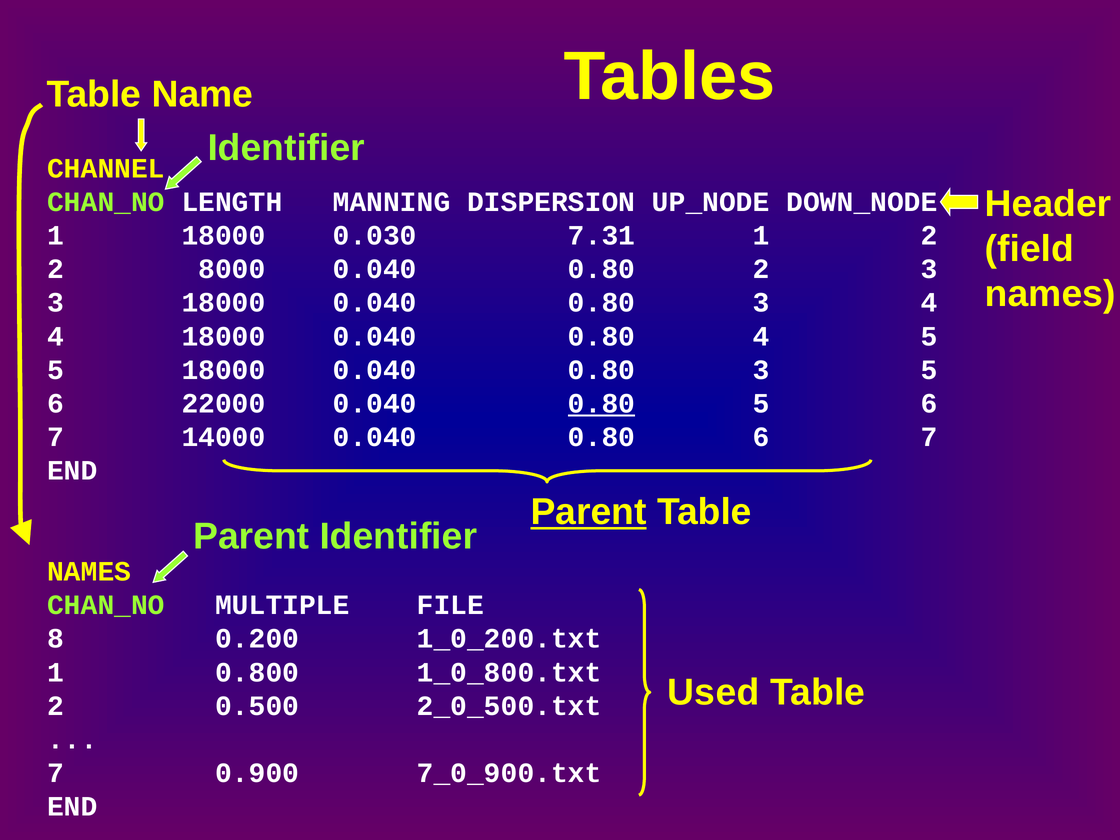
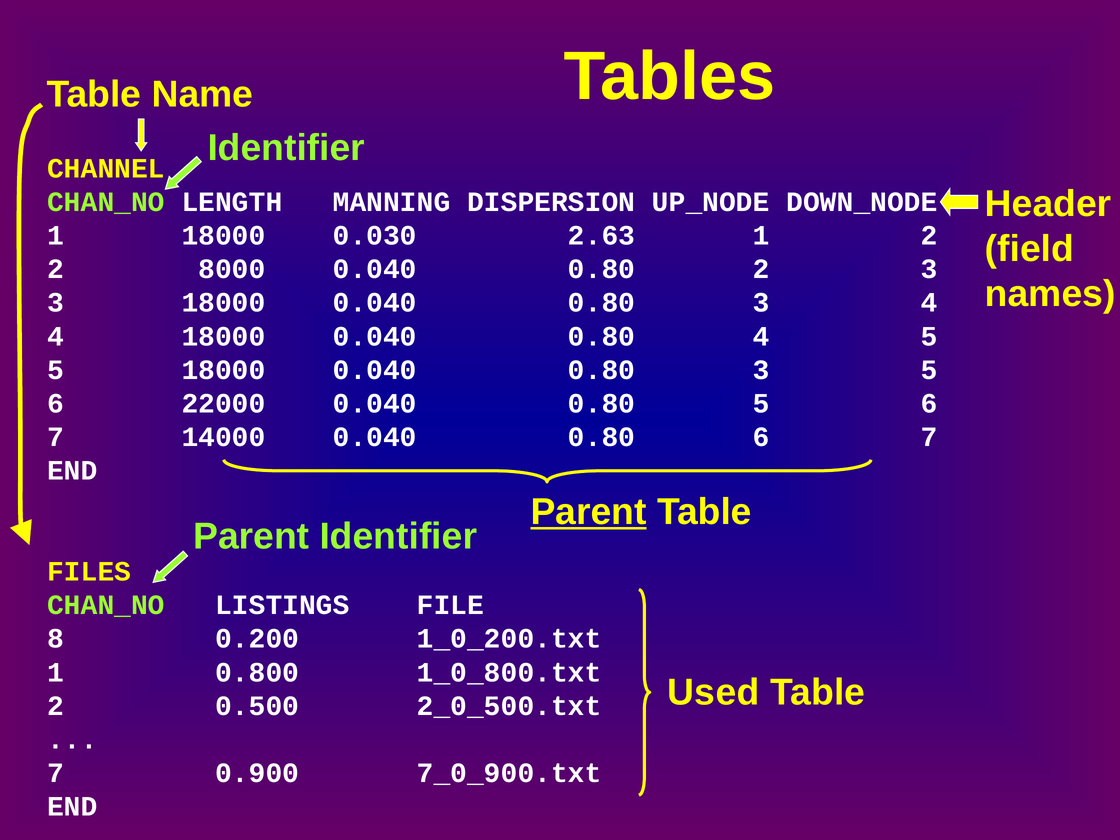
7.31: 7.31 -> 2.63 (602, 236)
0.80 underline: present -> none (602, 404)
NAMES: NAMES -> FILES (89, 572)
MULTIPLE: MULTIPLE -> LISTINGS (282, 605)
